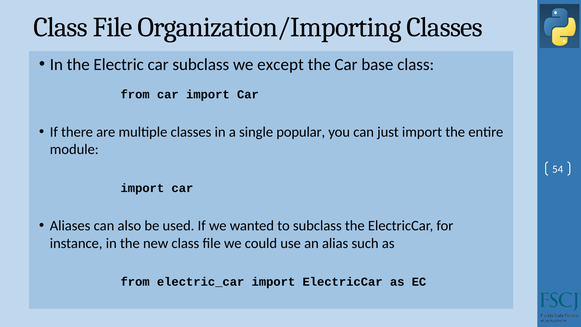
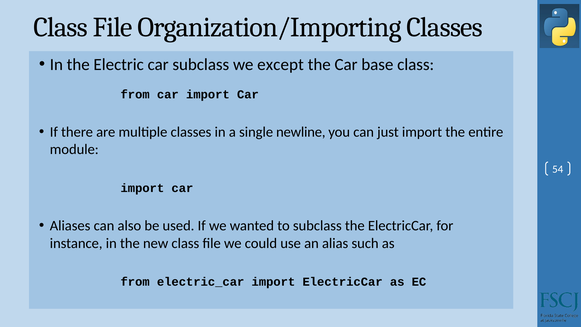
popular: popular -> newline (301, 132)
